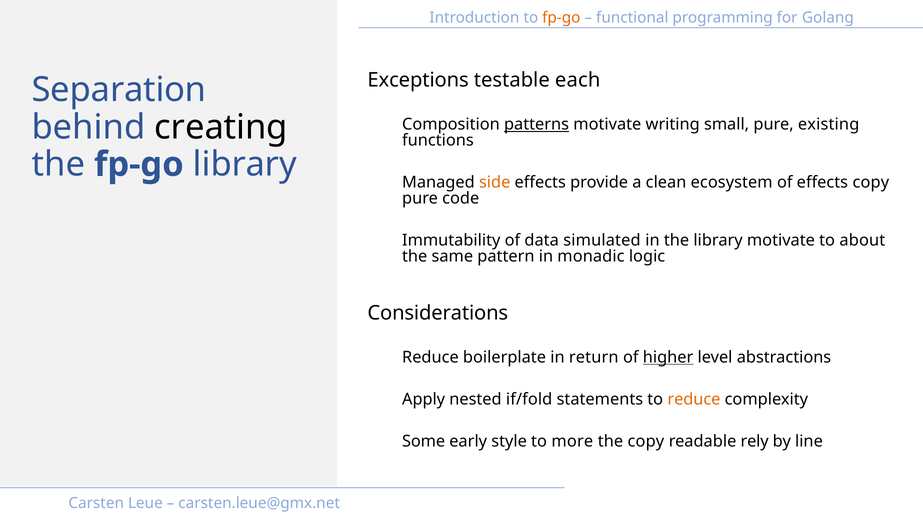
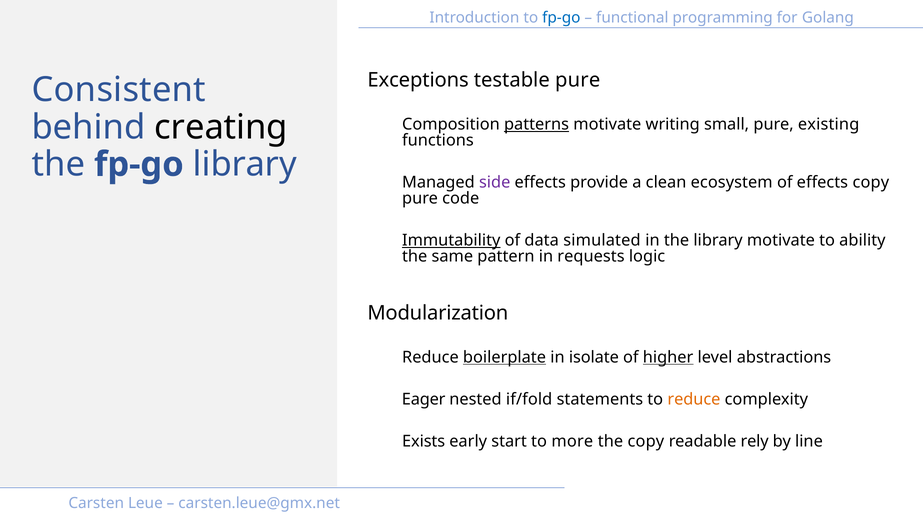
fp-go colour: orange -> blue (561, 18)
testable each: each -> pure (578, 80)
Separation: Separation -> Consistent (119, 90)
side colour: orange -> purple (495, 183)
Immutability underline: none -> present (451, 241)
about: about -> ability (862, 241)
monadic: monadic -> requests (591, 256)
Considerations: Considerations -> Modularization (438, 313)
boilerplate underline: none -> present (504, 357)
return: return -> isolate (594, 357)
Apply: Apply -> Eager (424, 400)
Some: Some -> Exists (424, 442)
style: style -> start (509, 442)
